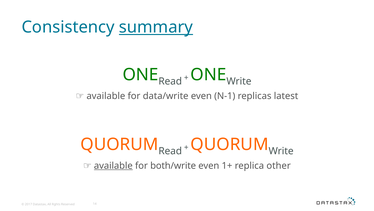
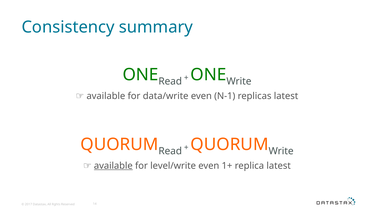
summary underline: present -> none (156, 27)
both/write: both/write -> level/write (173, 165)
replica other: other -> latest (279, 165)
